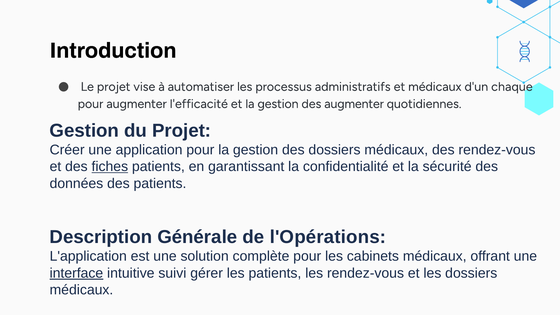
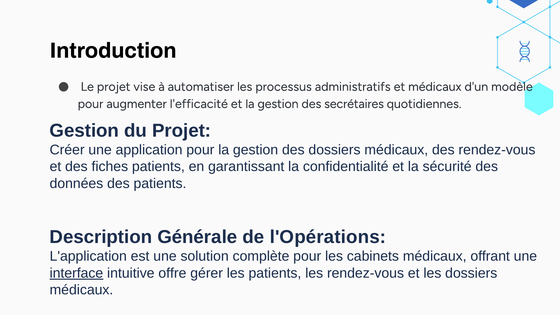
chaque: chaque -> modèle (512, 87)
des augmenter: augmenter -> secrétaires (354, 104)
fiches underline: present -> none (110, 167)
suivi: suivi -> offre (172, 273)
